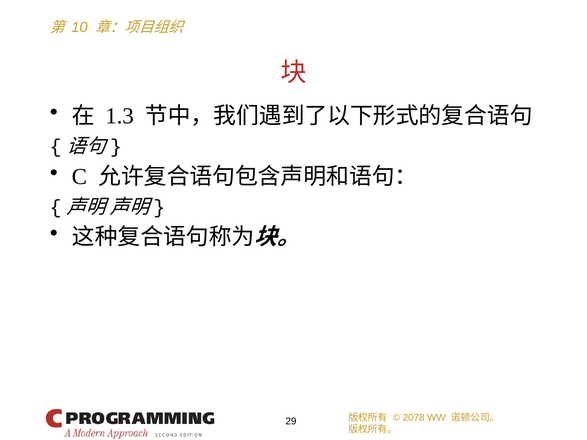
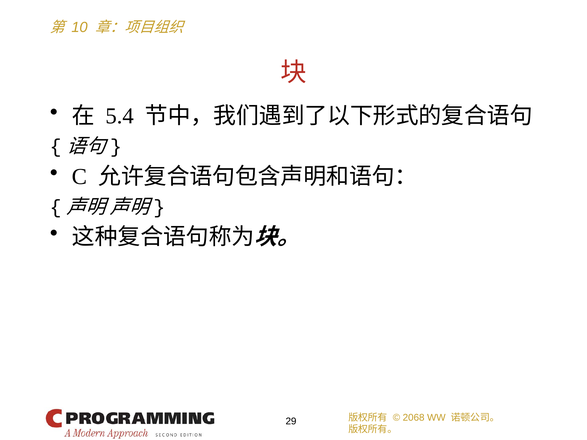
1.3: 1.3 -> 5.4 (120, 116)
2078: 2078 -> 2068 (414, 418)
